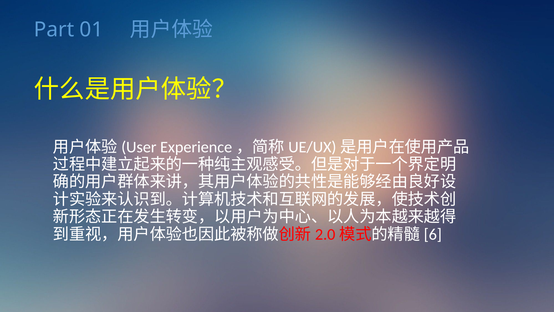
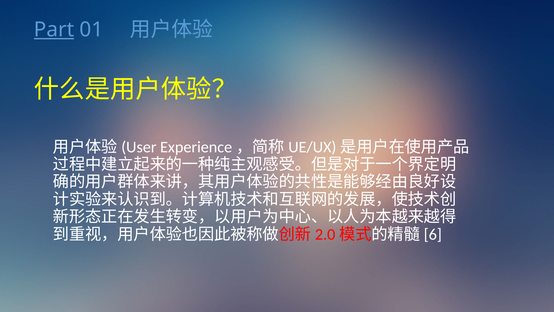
Part underline: none -> present (54, 30)
